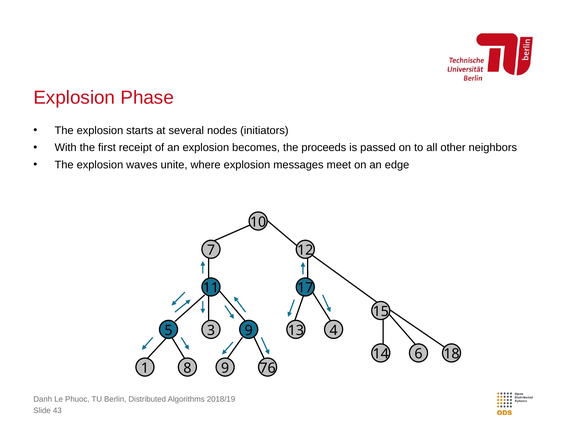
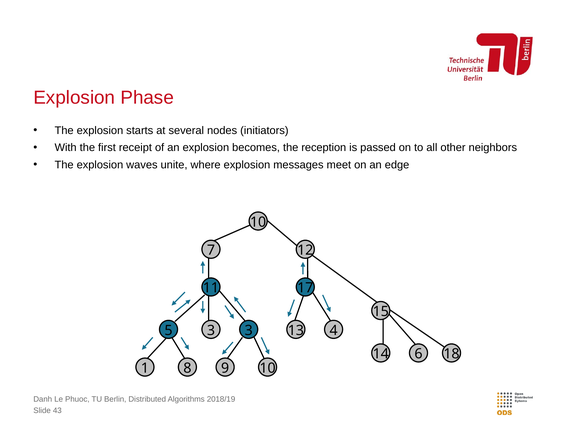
proceeds: proceeds -> reception (324, 148)
3 9: 9 -> 3 (249, 331)
9 76: 76 -> 10 (268, 368)
